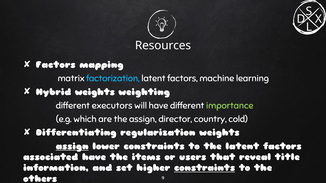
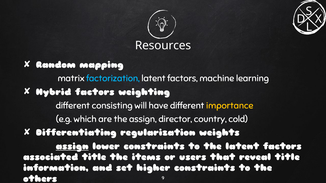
Factors: Factors -> Random (56, 65)
Hybrid weights: weights -> factors (95, 92)
executors: executors -> consisting (112, 106)
importance colour: light green -> yellow (230, 106)
associated have: have -> title (94, 157)
constraints underline: present -> none (205, 168)
